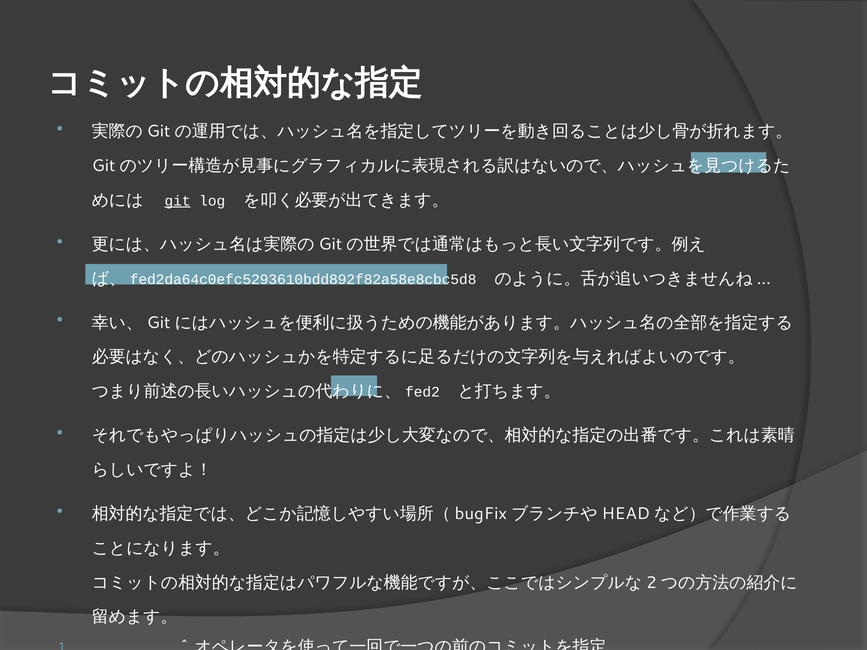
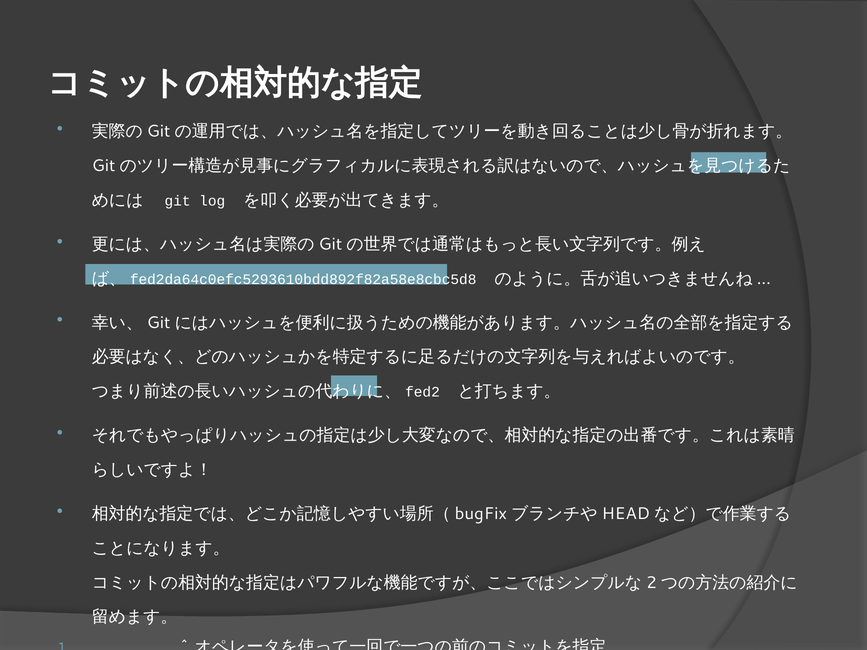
git underline: present -> none (178, 201)
